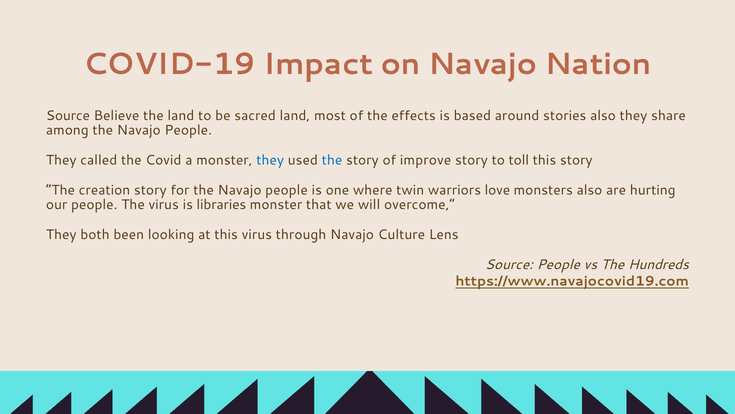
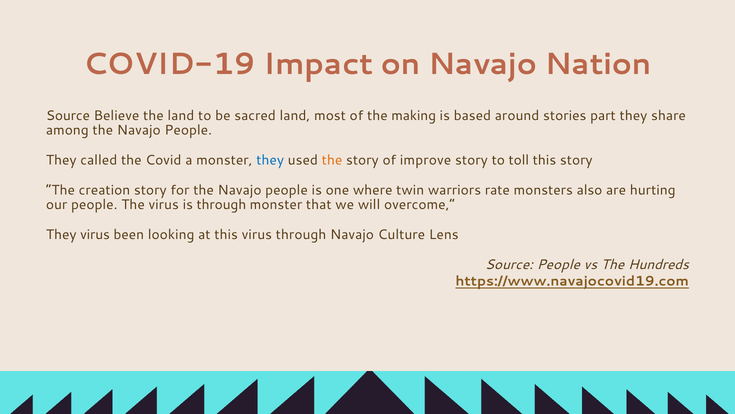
effects: effects -> making (414, 115)
stories also: also -> part (603, 115)
the colour: blue -> orange (332, 160)
love: love -> rate (497, 190)
is libraries: libraries -> through (221, 205)
They both: both -> virus (95, 234)
